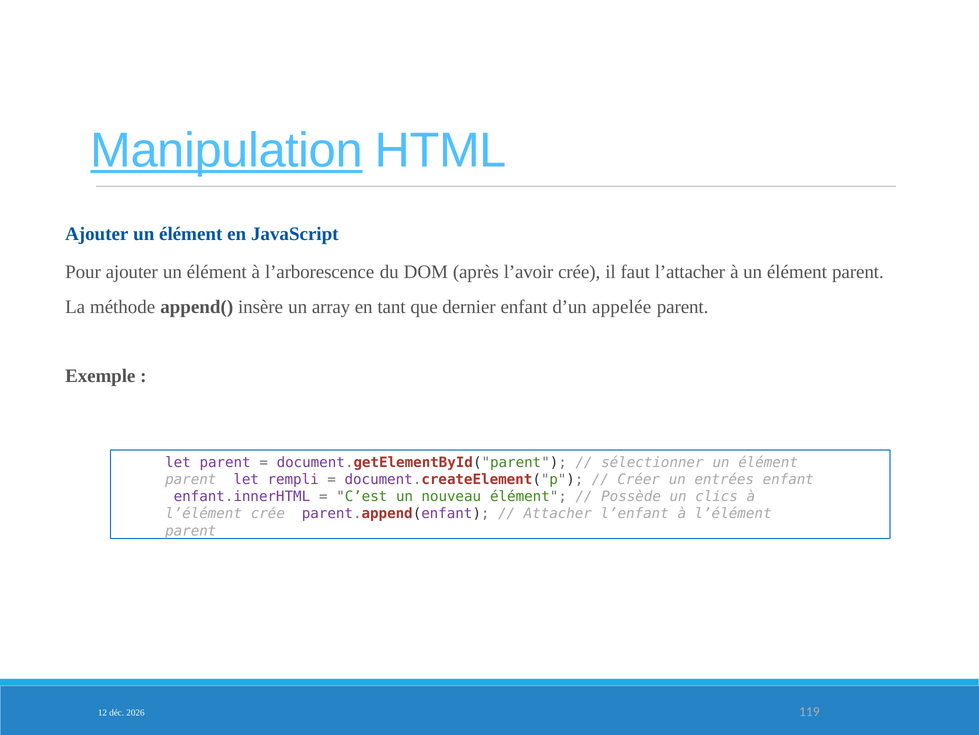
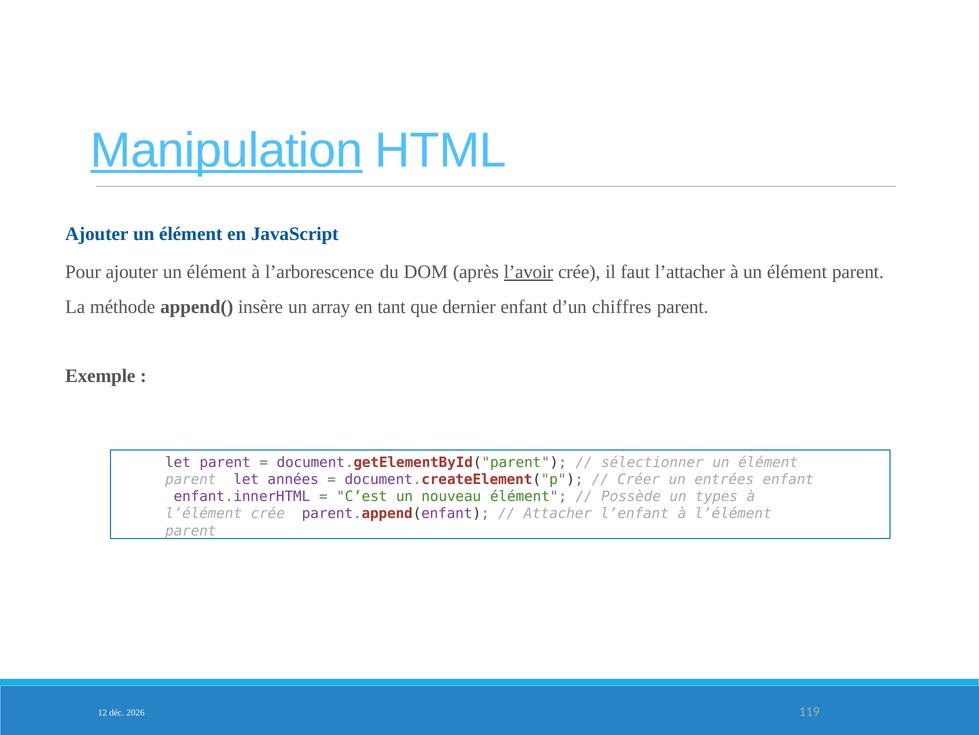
l’avoir underline: none -> present (529, 272)
appelée: appelée -> chiffres (622, 307)
rempli: rempli -> années (293, 479)
clics: clics -> types (717, 496)
